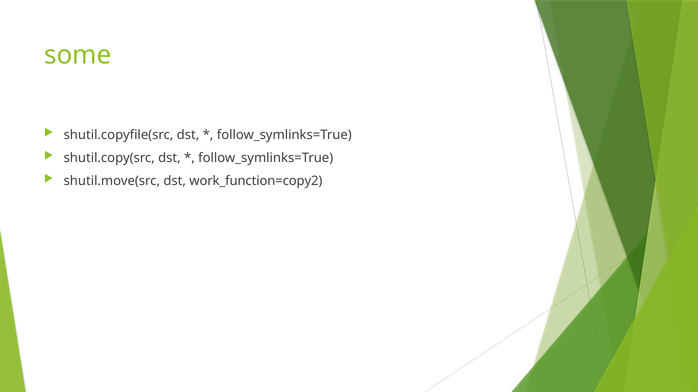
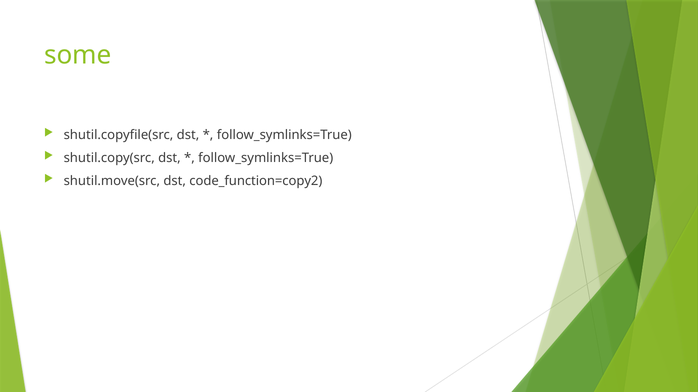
work_function=copy2: work_function=copy2 -> code_function=copy2 (256, 181)
